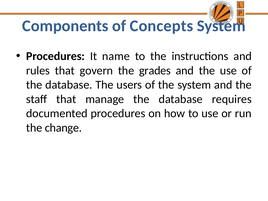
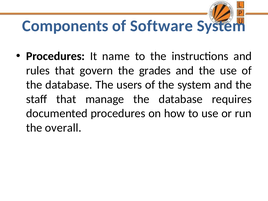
Concepts: Concepts -> Software (161, 26)
change: change -> overall (63, 128)
